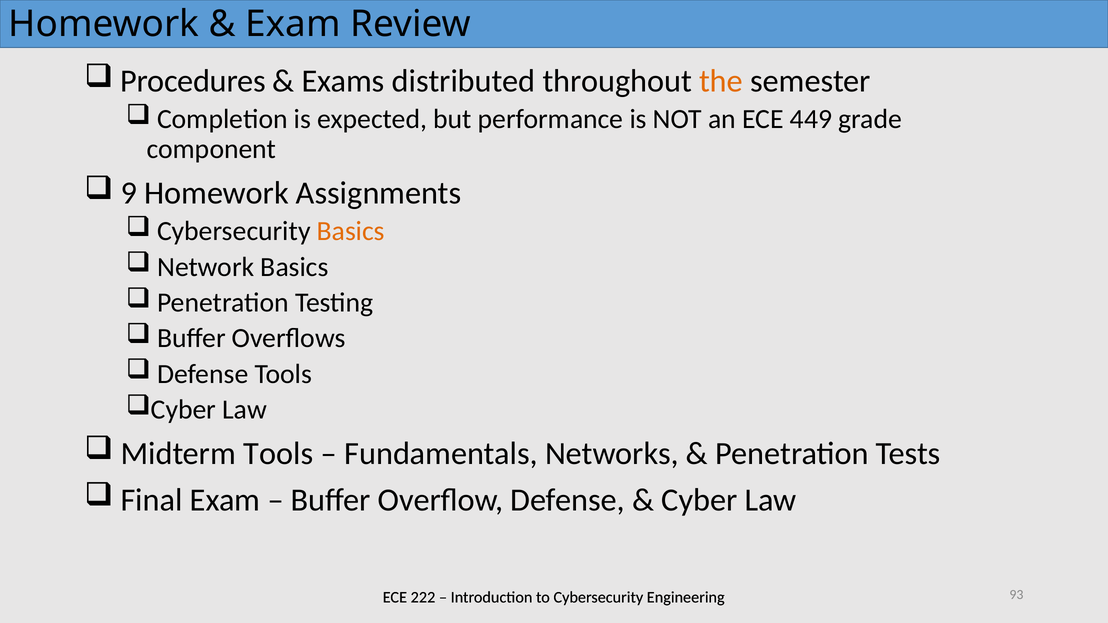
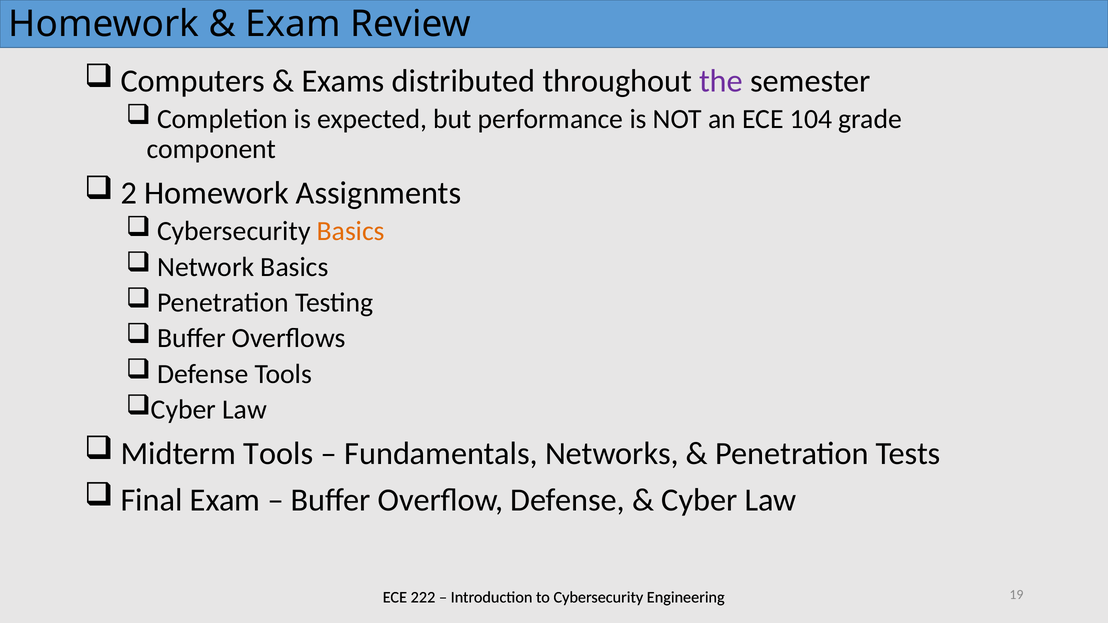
Procedures: Procedures -> Computers (193, 81)
the colour: orange -> purple (721, 81)
449: 449 -> 104 (811, 119)
9: 9 -> 2 (129, 193)
93: 93 -> 19 (1016, 595)
